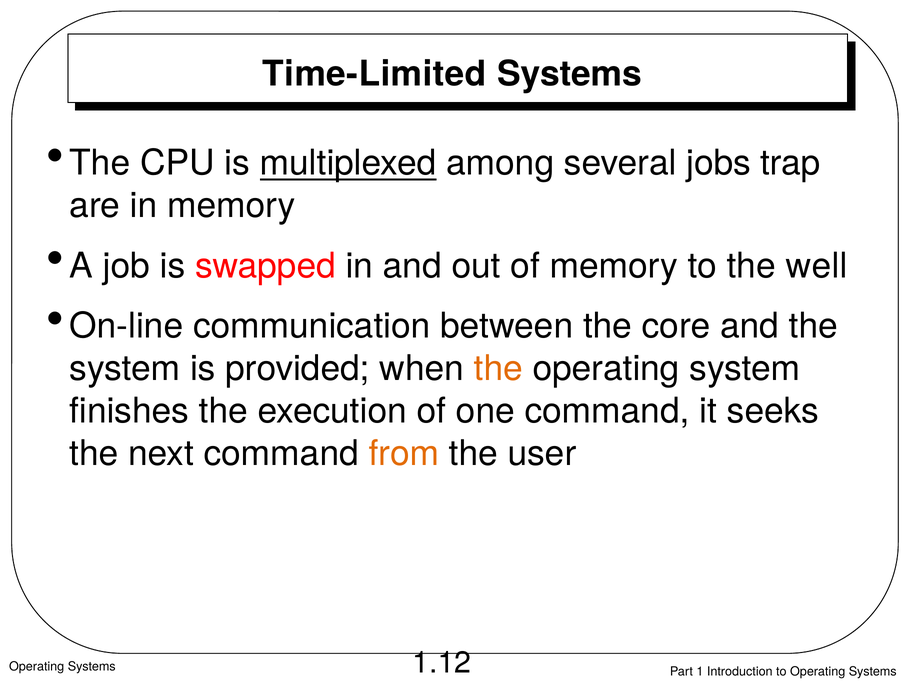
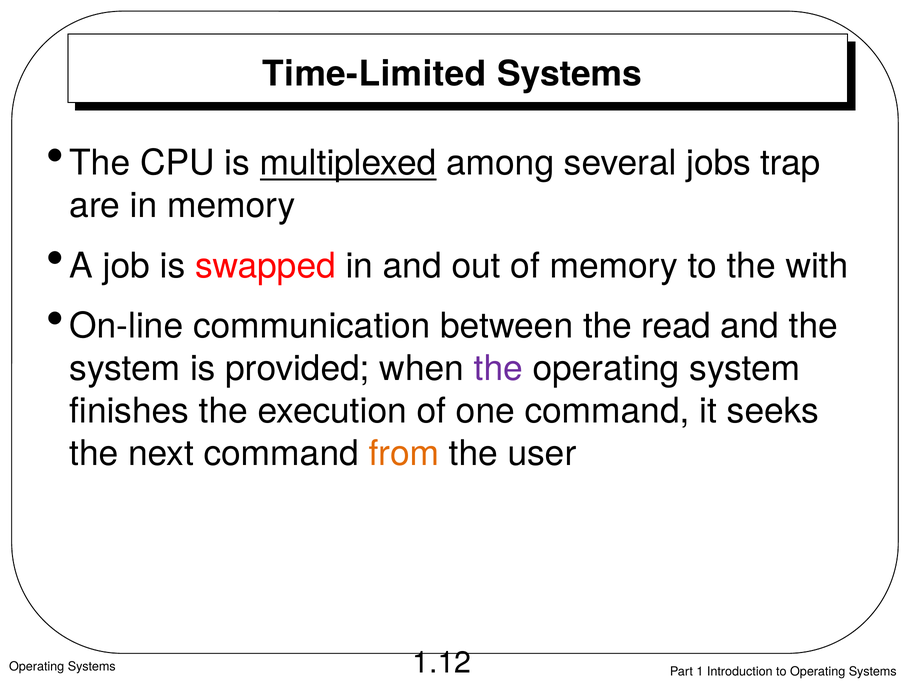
well: well -> with (817, 266)
core: core -> read (676, 326)
the colour: orange -> purple (498, 368)
